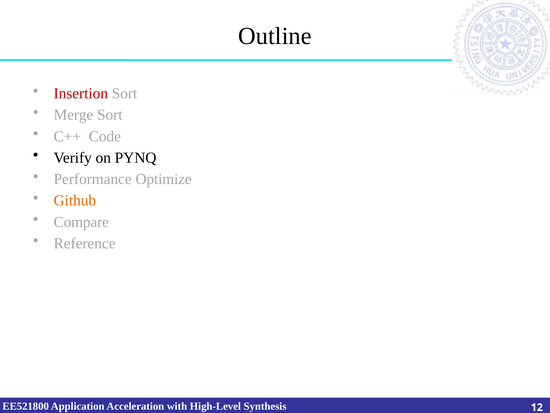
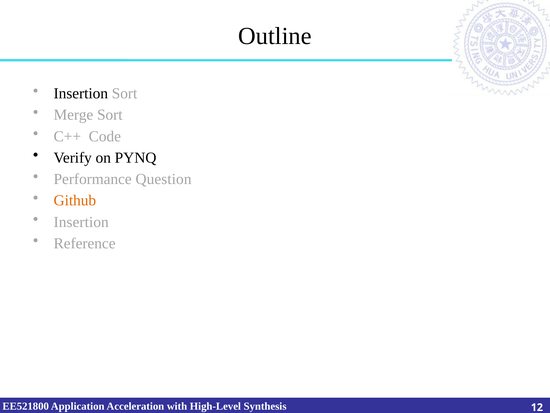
Insertion colour: red -> black (81, 93)
Optimize: Optimize -> Question (164, 179)
Compare: Compare -> Insertion (81, 222)
